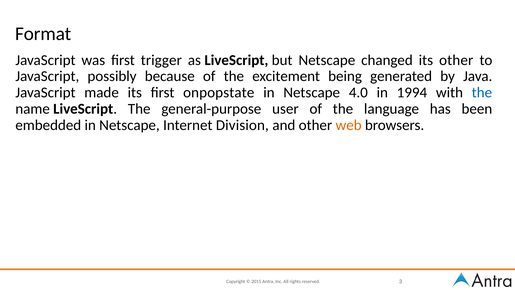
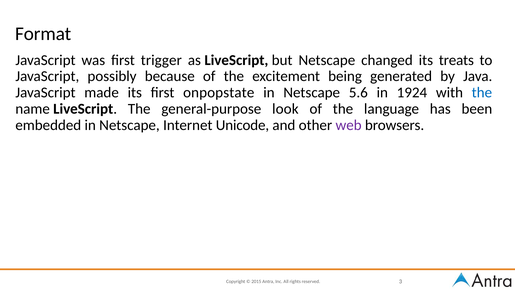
its other: other -> treats (456, 60)
4.0: 4.0 -> 5.6 (358, 92)
1994: 1994 -> 1924 (412, 92)
user: user -> look (285, 109)
Division: Division -> Unicode (242, 125)
web colour: orange -> purple (349, 125)
